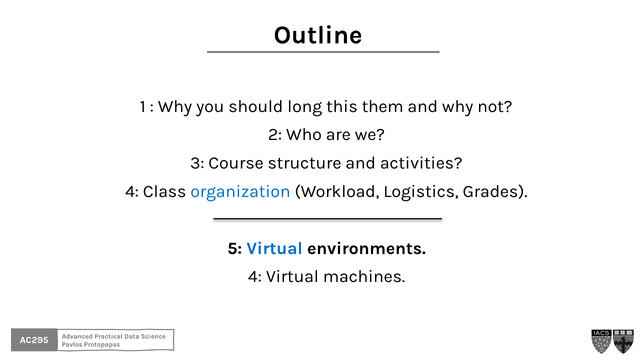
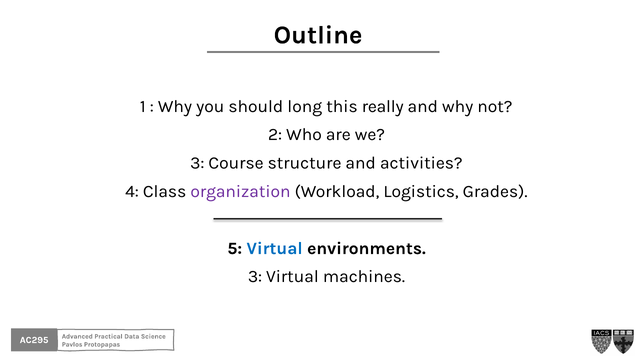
them: them -> really (383, 106)
organization colour: blue -> purple (240, 192)
4: 4 -> 3 (255, 277)
